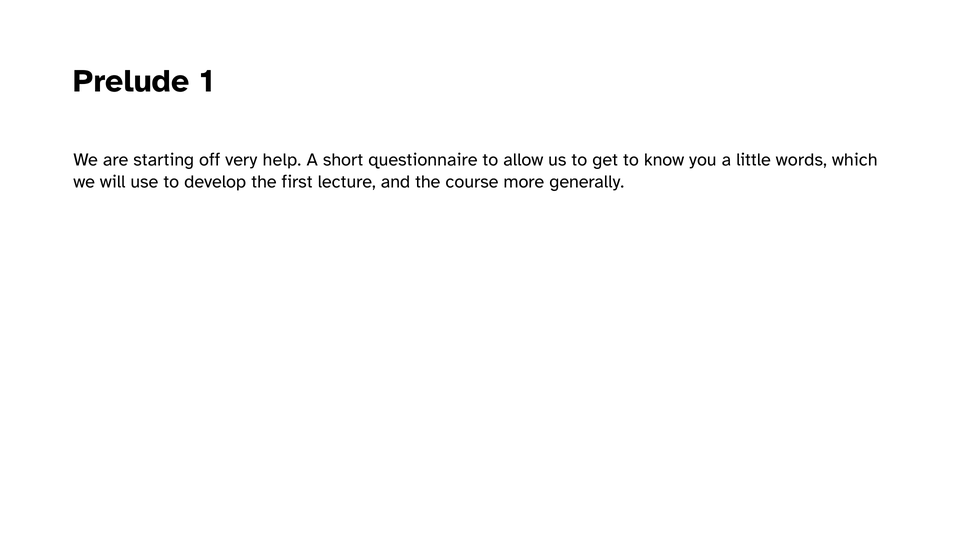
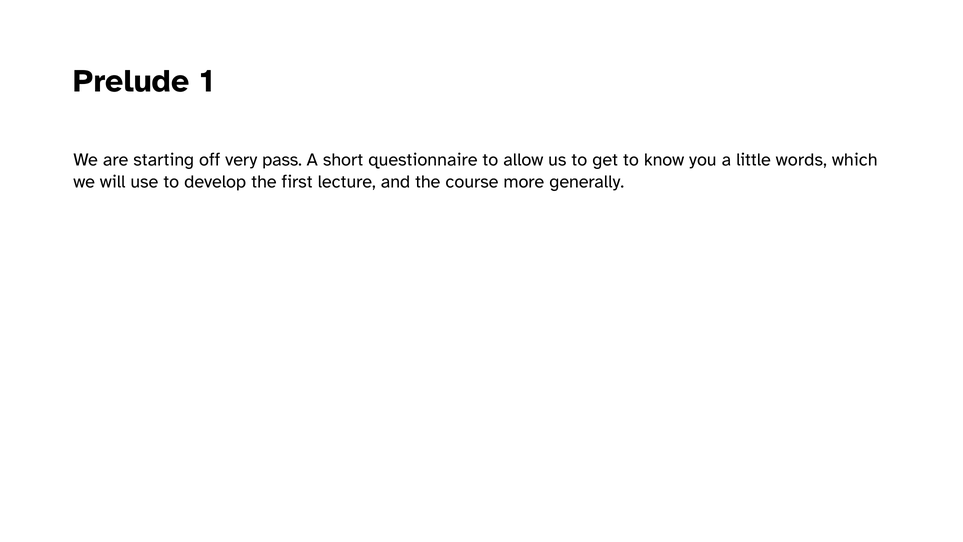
help: help -> pass (282, 160)
